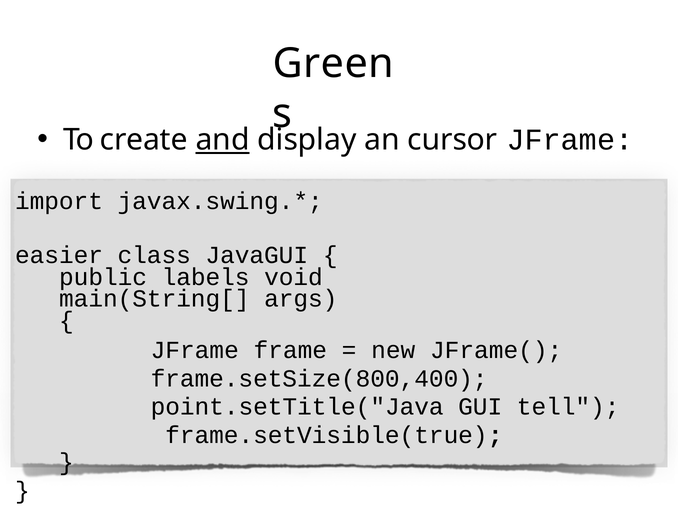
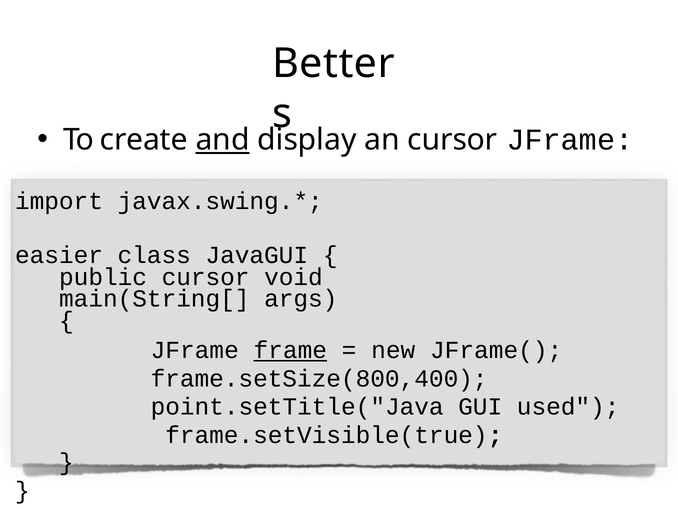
Green: Green -> Better (333, 64)
public labels: labels -> cursor (206, 277)
frame underline: none -> present (290, 350)
tell: tell -> used (568, 406)
